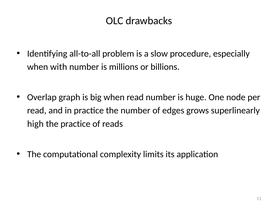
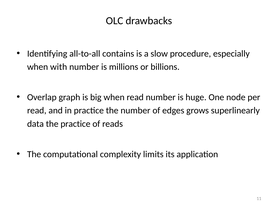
problem: problem -> contains (118, 54)
high: high -> data (35, 124)
